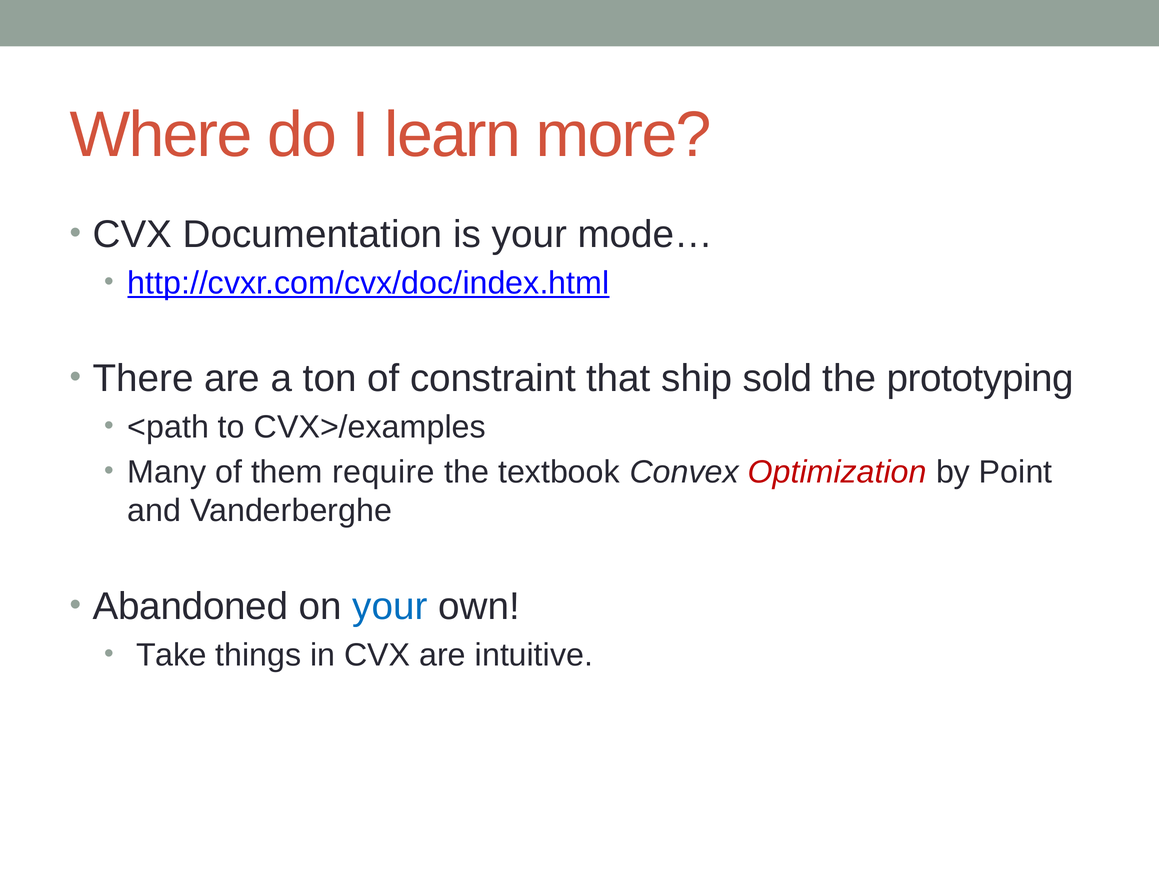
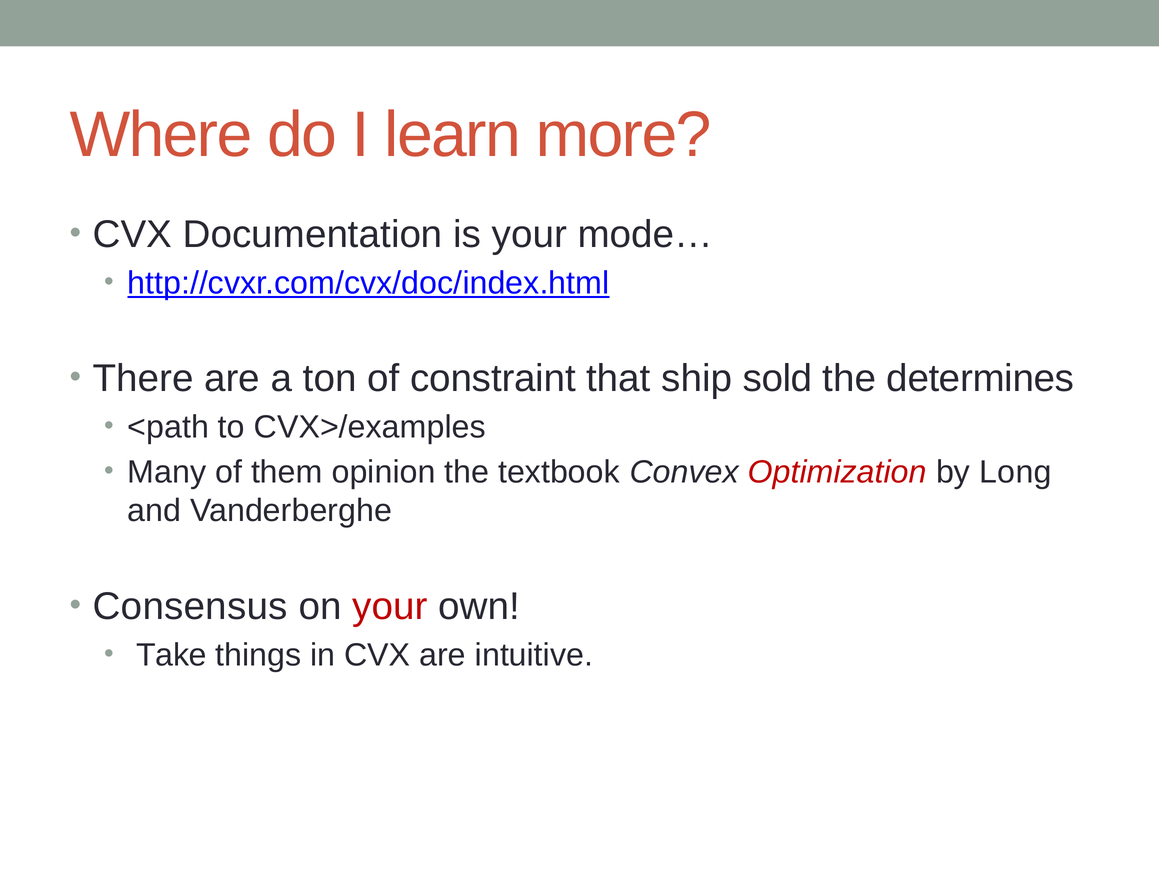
prototyping: prototyping -> determines (980, 379)
require: require -> opinion (384, 472)
Point: Point -> Long (1016, 472)
Abandoned: Abandoned -> Consensus (190, 607)
your colour: blue -> red (390, 607)
